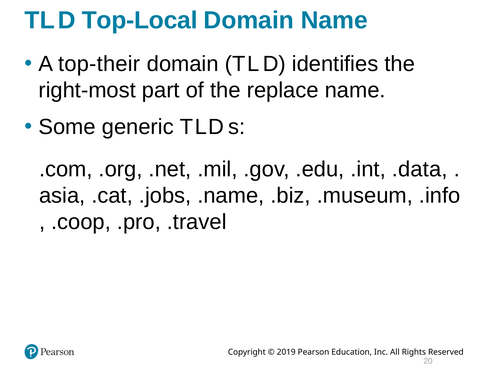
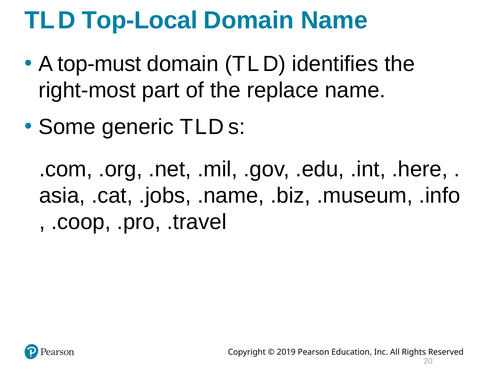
top-their: top-their -> top-must (99, 64)
.data: .data -> .here (420, 169)
